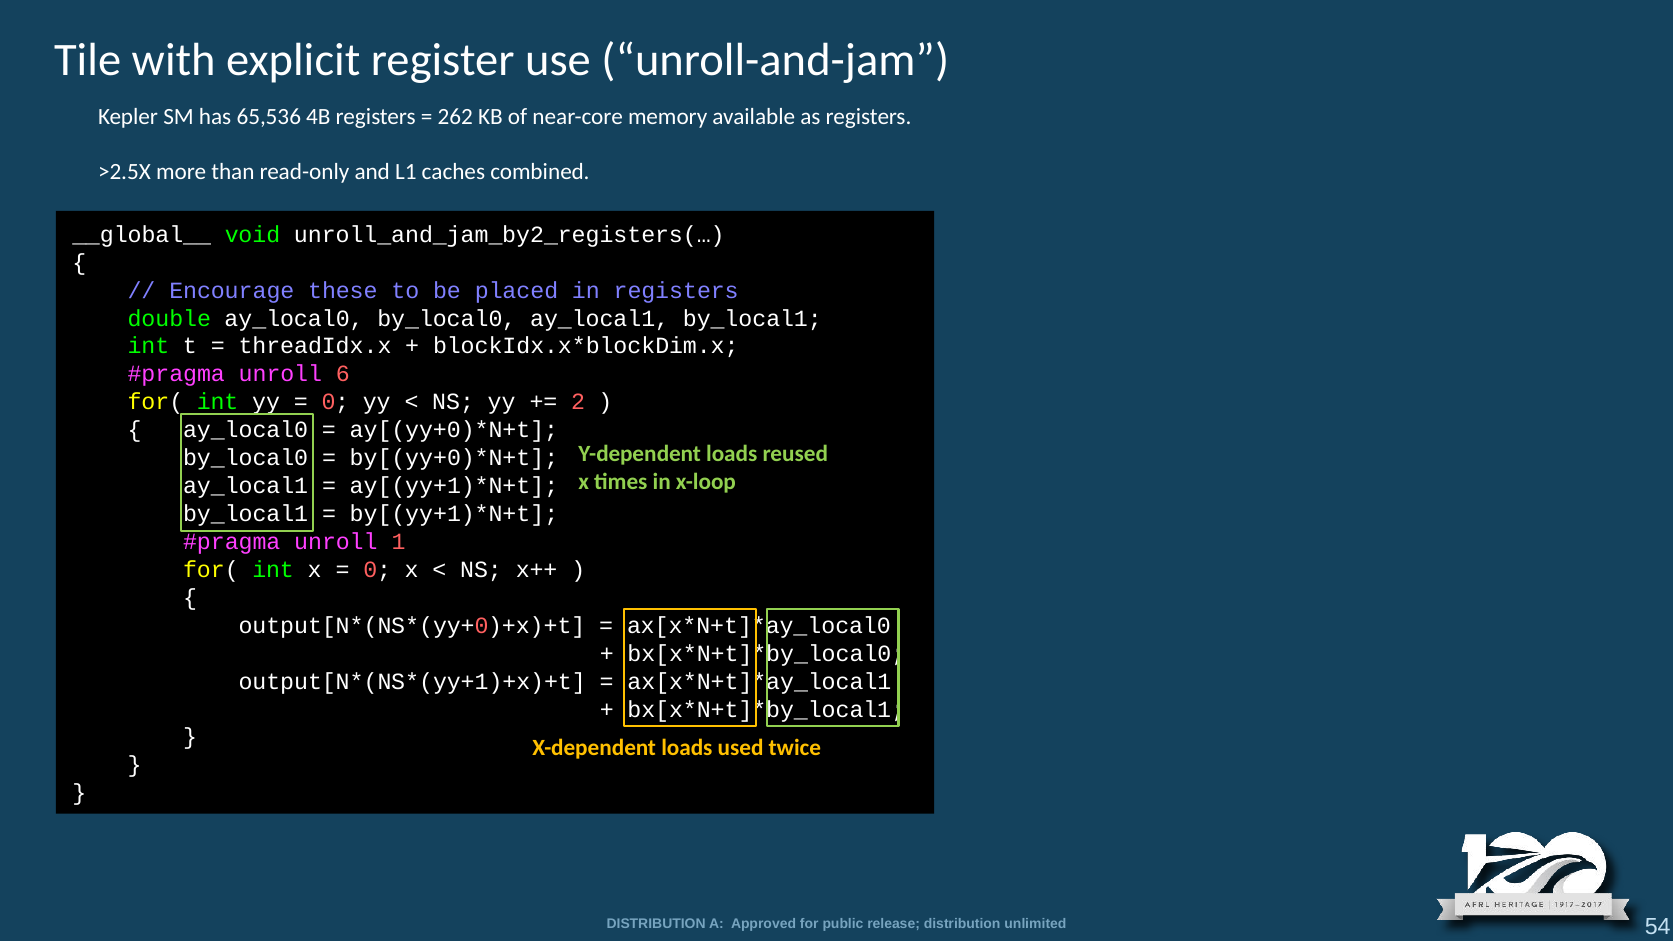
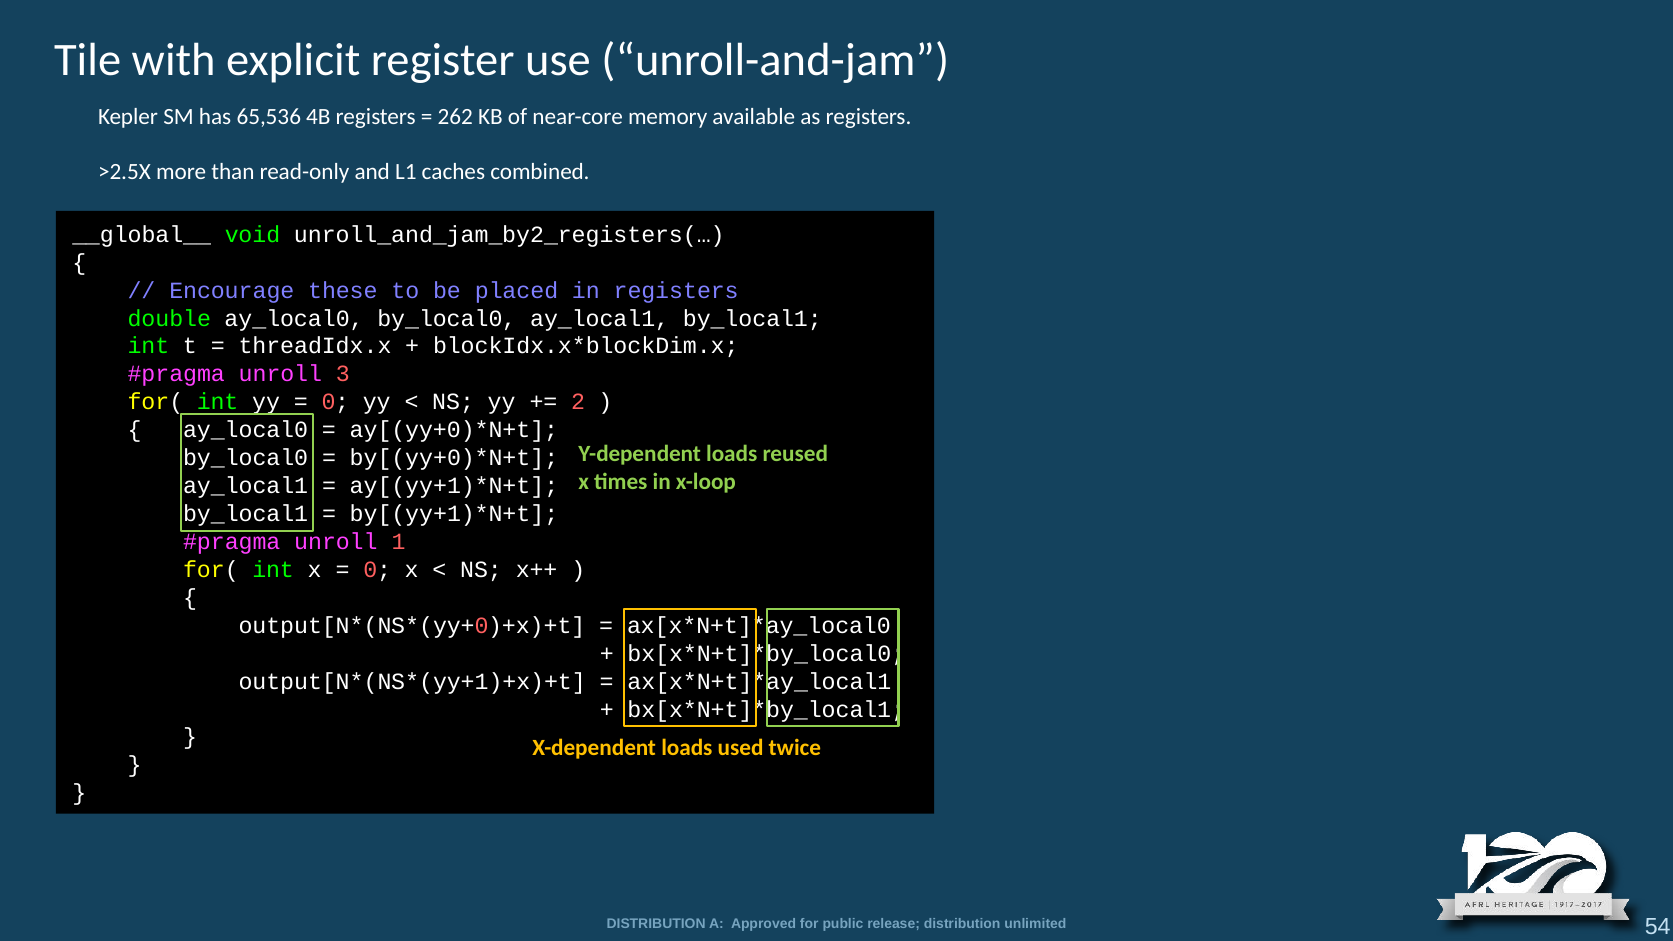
6: 6 -> 3 (343, 374)
